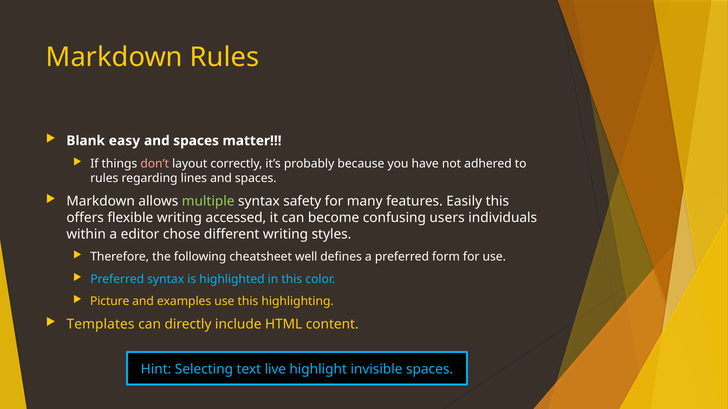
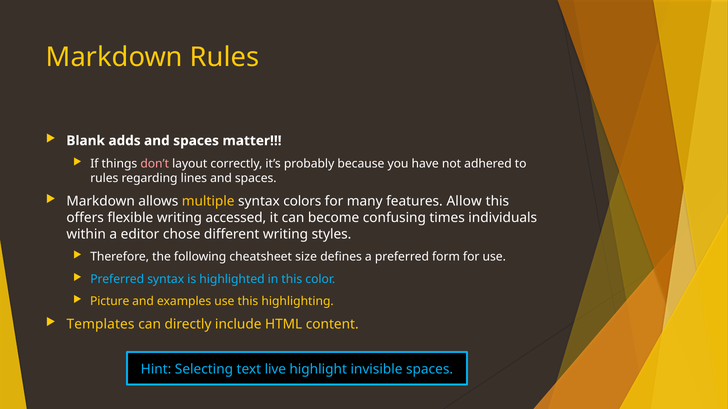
easy: easy -> adds (125, 141)
multiple colour: light green -> yellow (208, 202)
safety: safety -> colors (302, 202)
Easily: Easily -> Allow (464, 202)
users: users -> times (447, 218)
well: well -> size (306, 257)
